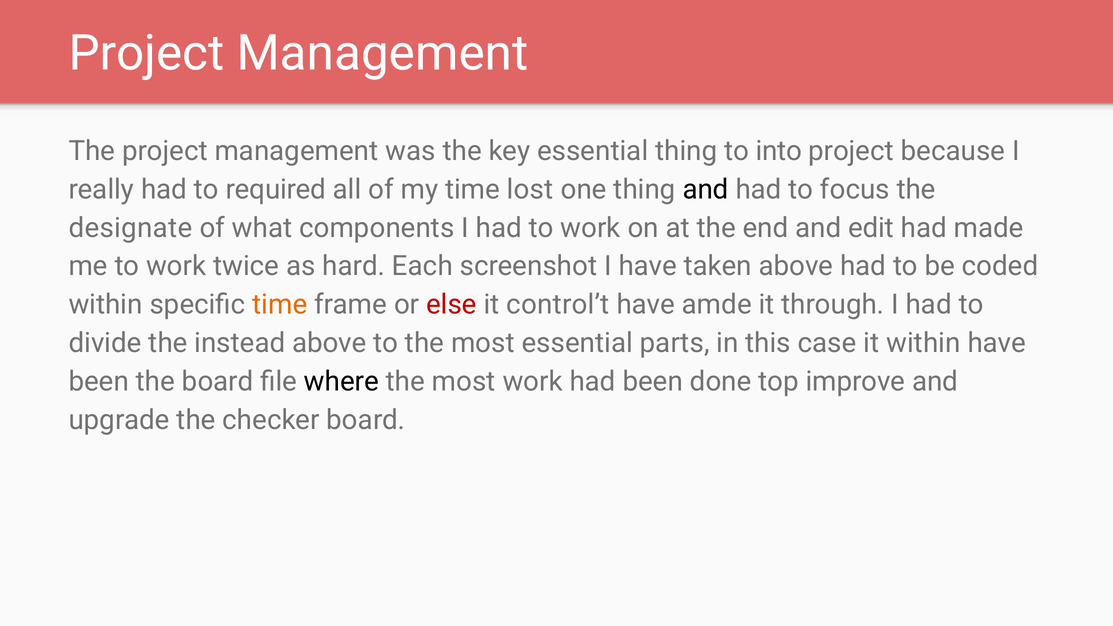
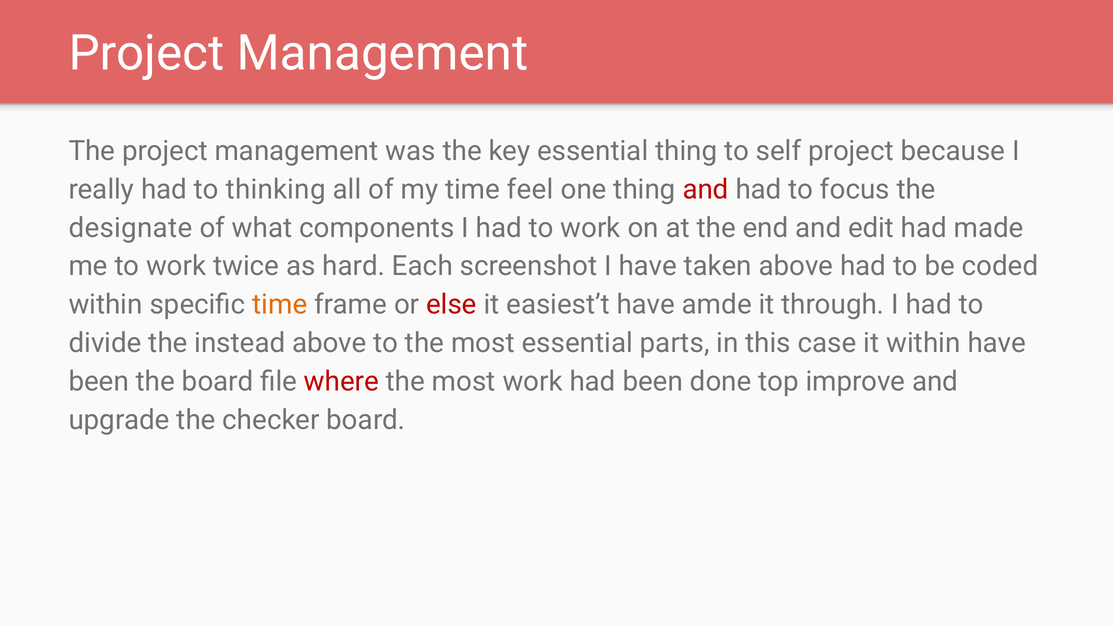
into: into -> self (779, 151)
required: required -> thinking (276, 190)
lost: lost -> feel (530, 190)
and colour: black -> red (706, 190)
control’t: control’t -> easiest’t (558, 305)
where colour: black -> red (341, 382)
